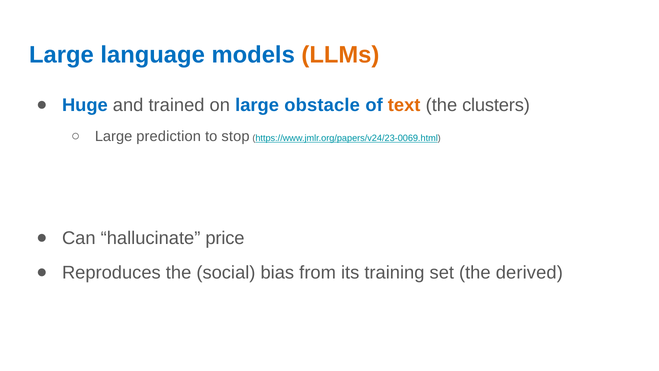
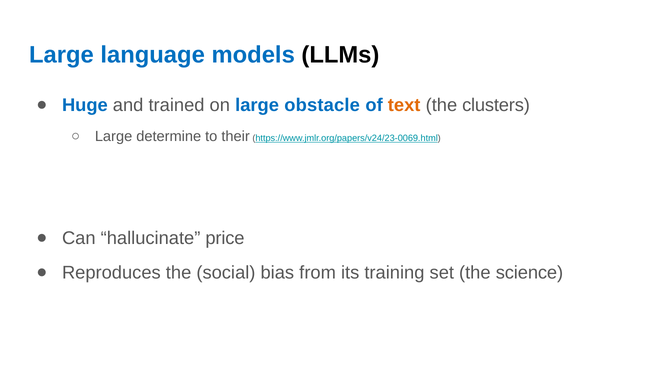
LLMs colour: orange -> black (340, 55)
prediction: prediction -> determine (169, 136)
stop: stop -> their (236, 136)
derived: derived -> science (529, 272)
